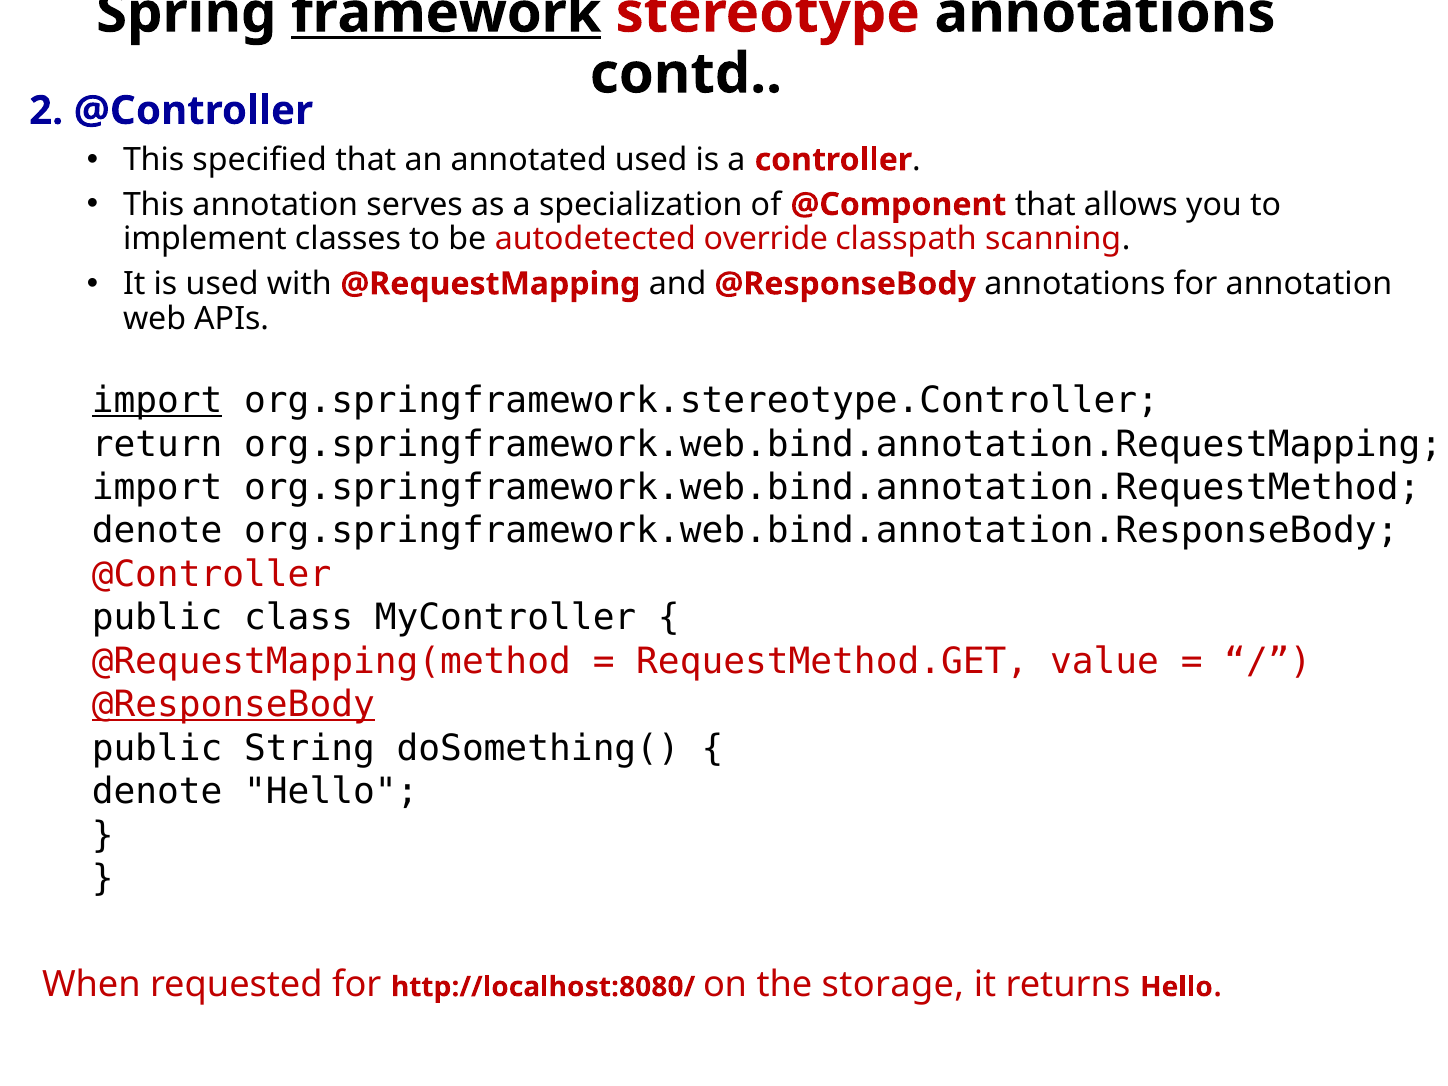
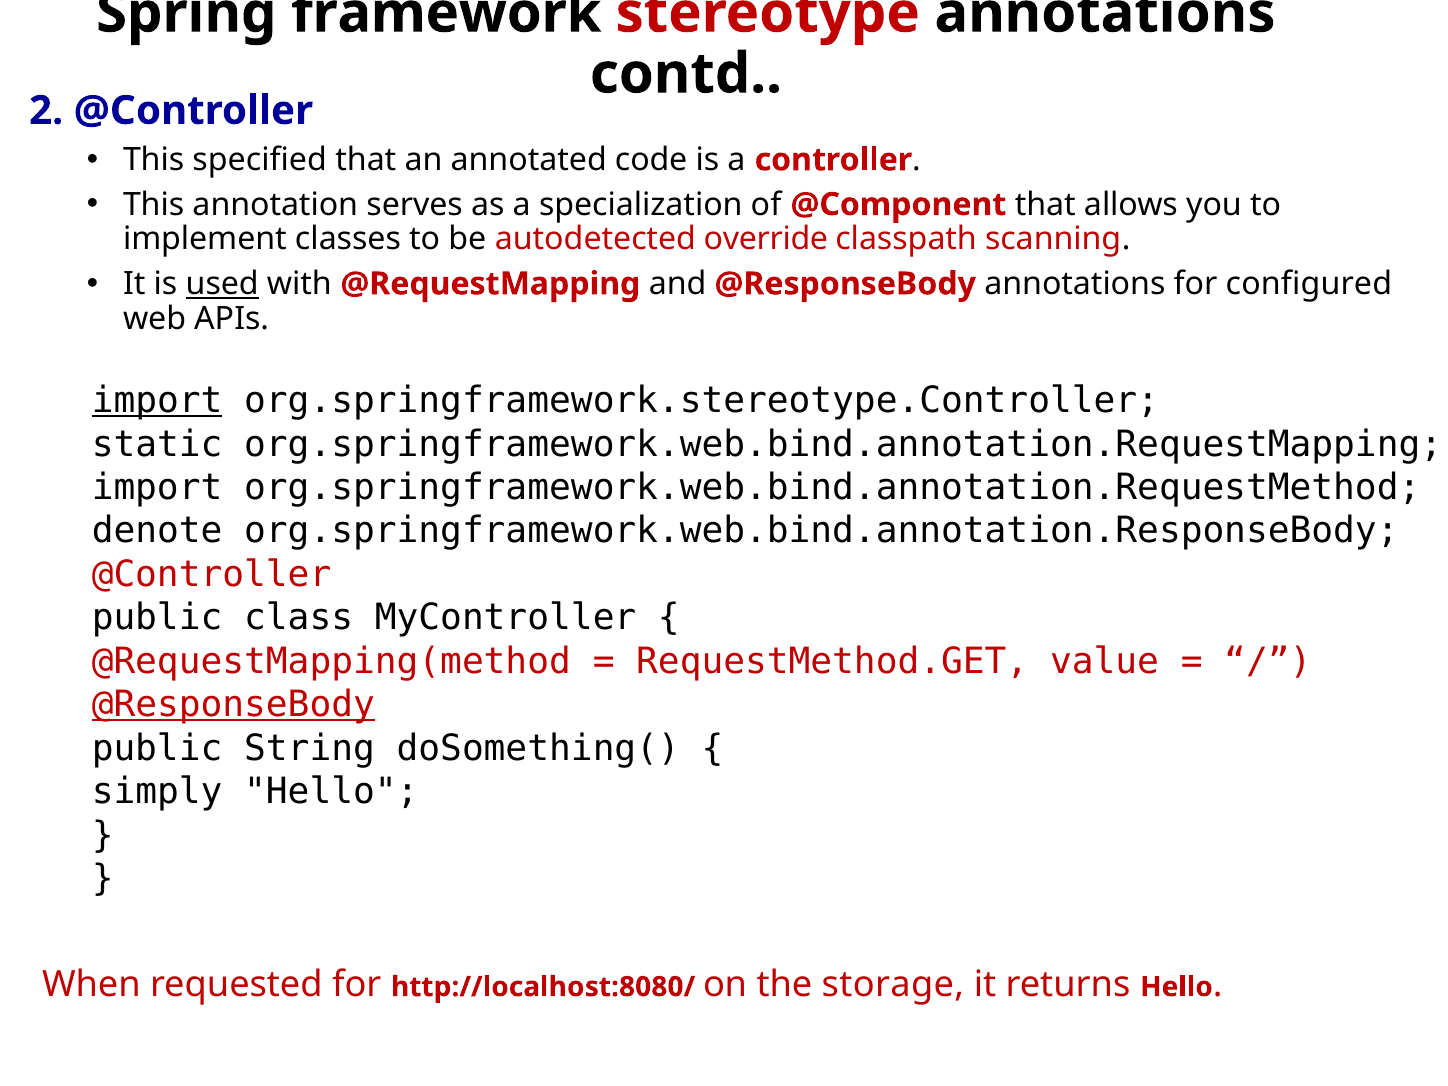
framework underline: present -> none (446, 13)
annotated used: used -> code (651, 160)
used underline: none -> present (222, 284)
for annotation: annotation -> configured (1309, 284)
return: return -> static (157, 444)
denote: denote -> simply (157, 792)
